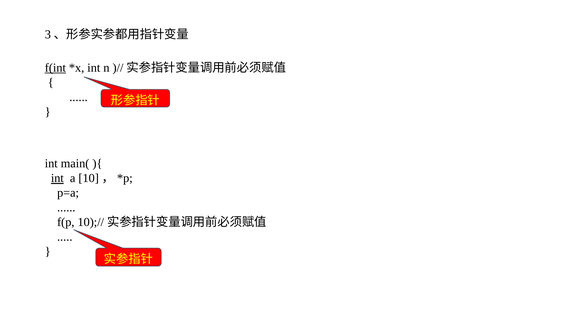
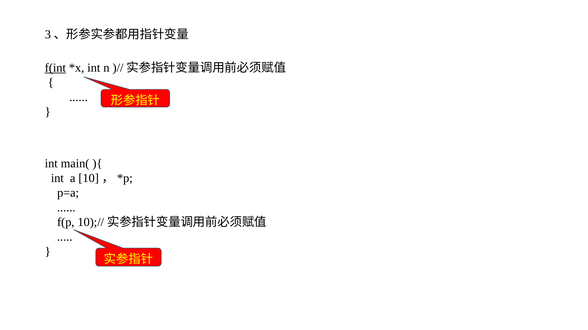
int underline: present -> none (57, 179)
